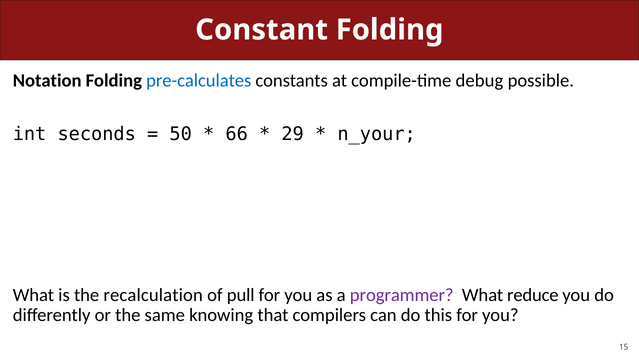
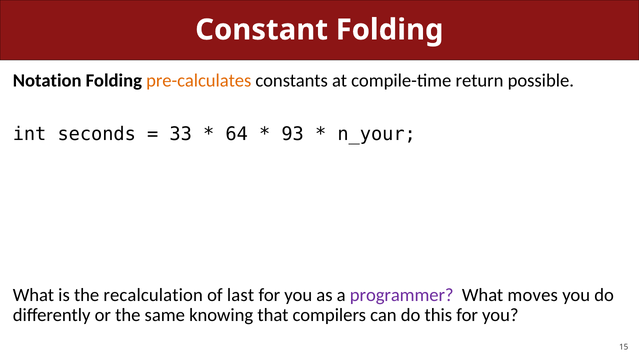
pre-calculates colour: blue -> orange (199, 80)
debug: debug -> return (480, 80)
50: 50 -> 33 (181, 134)
66: 66 -> 64 (237, 134)
29: 29 -> 93 (293, 134)
pull: pull -> last (241, 295)
reduce: reduce -> moves (533, 295)
